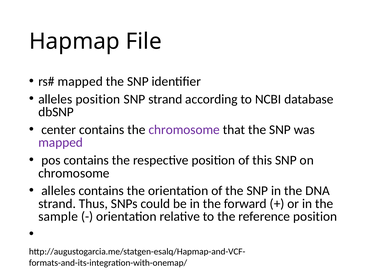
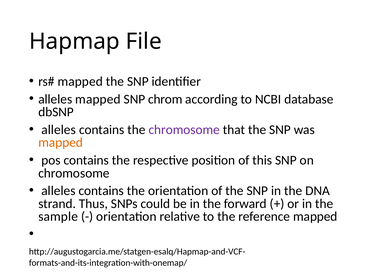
alleles position: position -> mapped (98, 99)
SNP strand: strand -> chrom (165, 99)
center: center -> alleles (59, 130)
mapped colour: purple -> orange (61, 142)
reference position: position -> mapped (315, 216)
